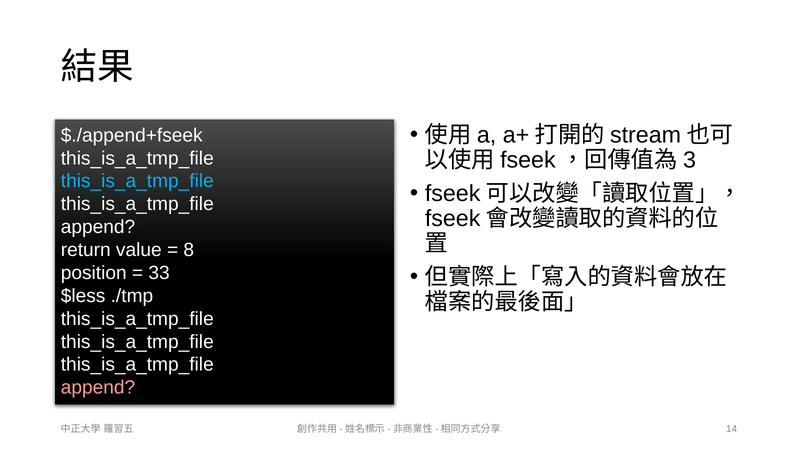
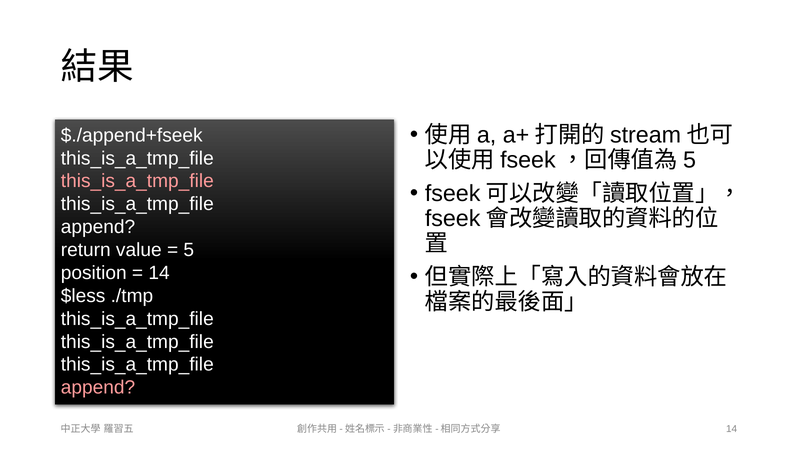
3: 3 -> 5 (689, 160)
this_is_a_tmp_file colour: light blue -> pink (137, 181)
8: 8 -> 5 (189, 250)
33: 33 -> 14 (159, 273)
